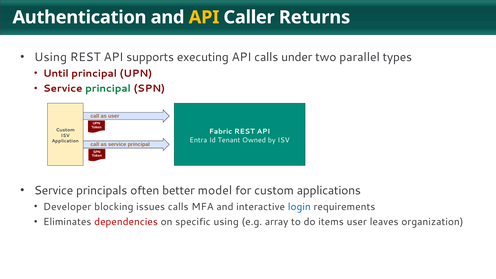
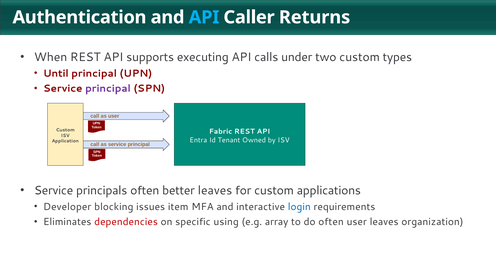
API colour: yellow -> light blue (204, 17)
Using: Using -> When (51, 57)
two parallel: parallel -> custom (360, 57)
principal colour: green -> purple (108, 89)
better model: model -> leaves (215, 190)
issues calls: calls -> item (178, 207)
do items: items -> often (331, 222)
